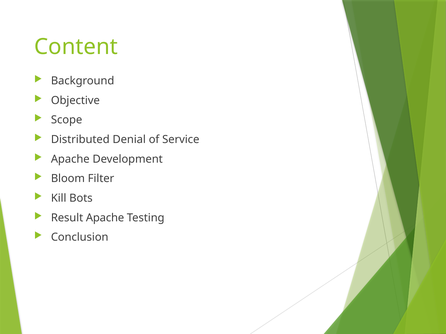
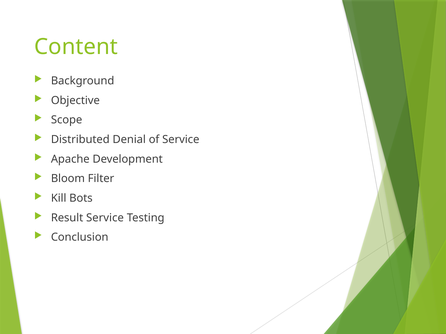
Result Apache: Apache -> Service (105, 218)
